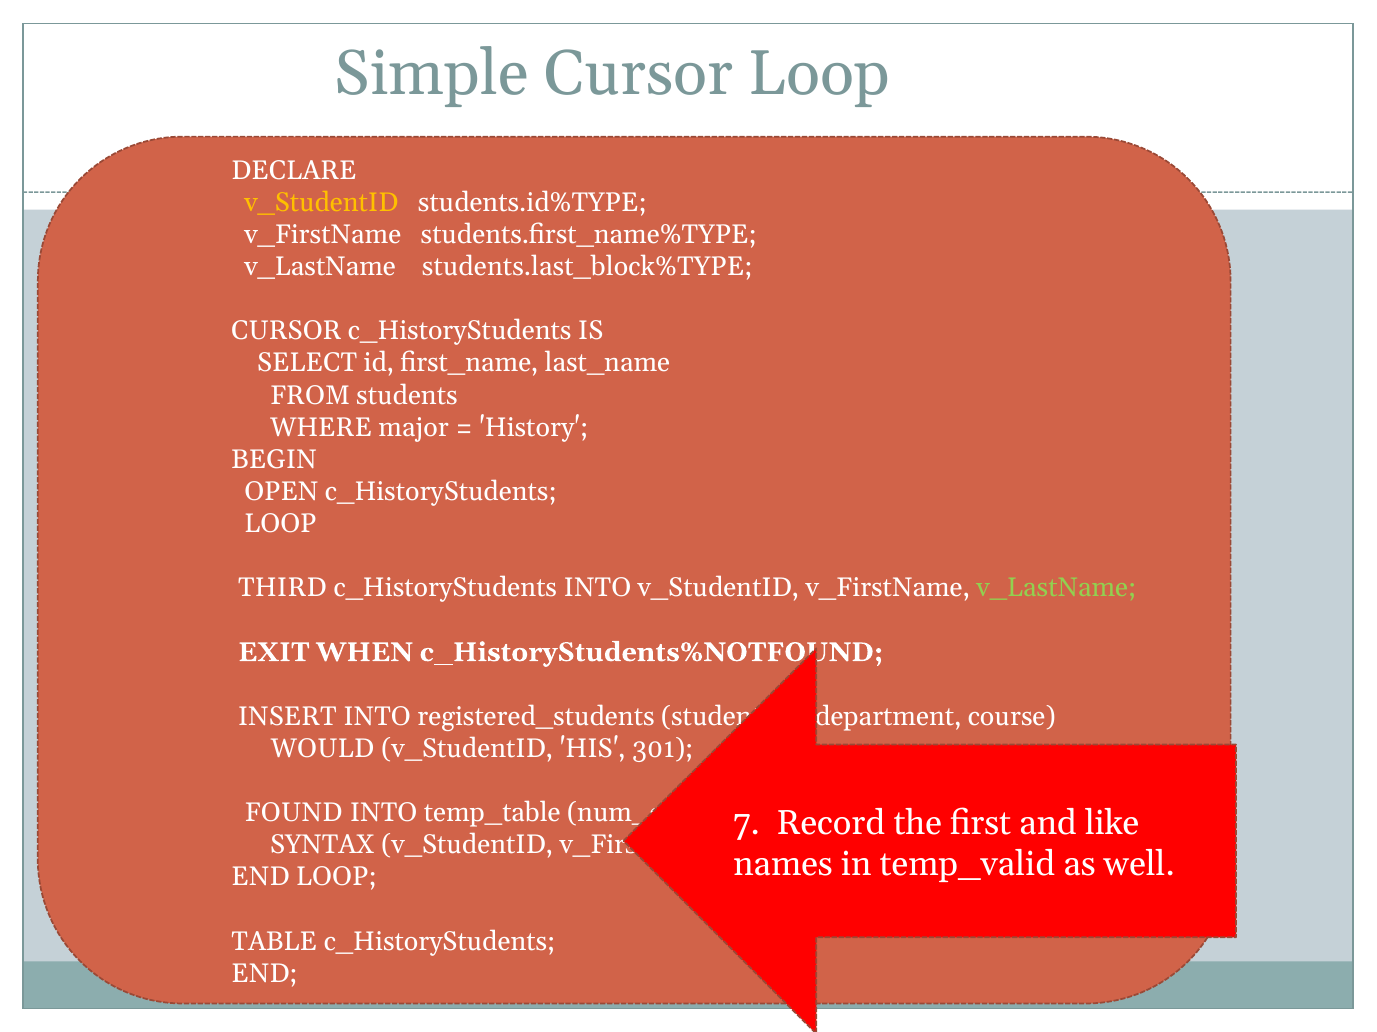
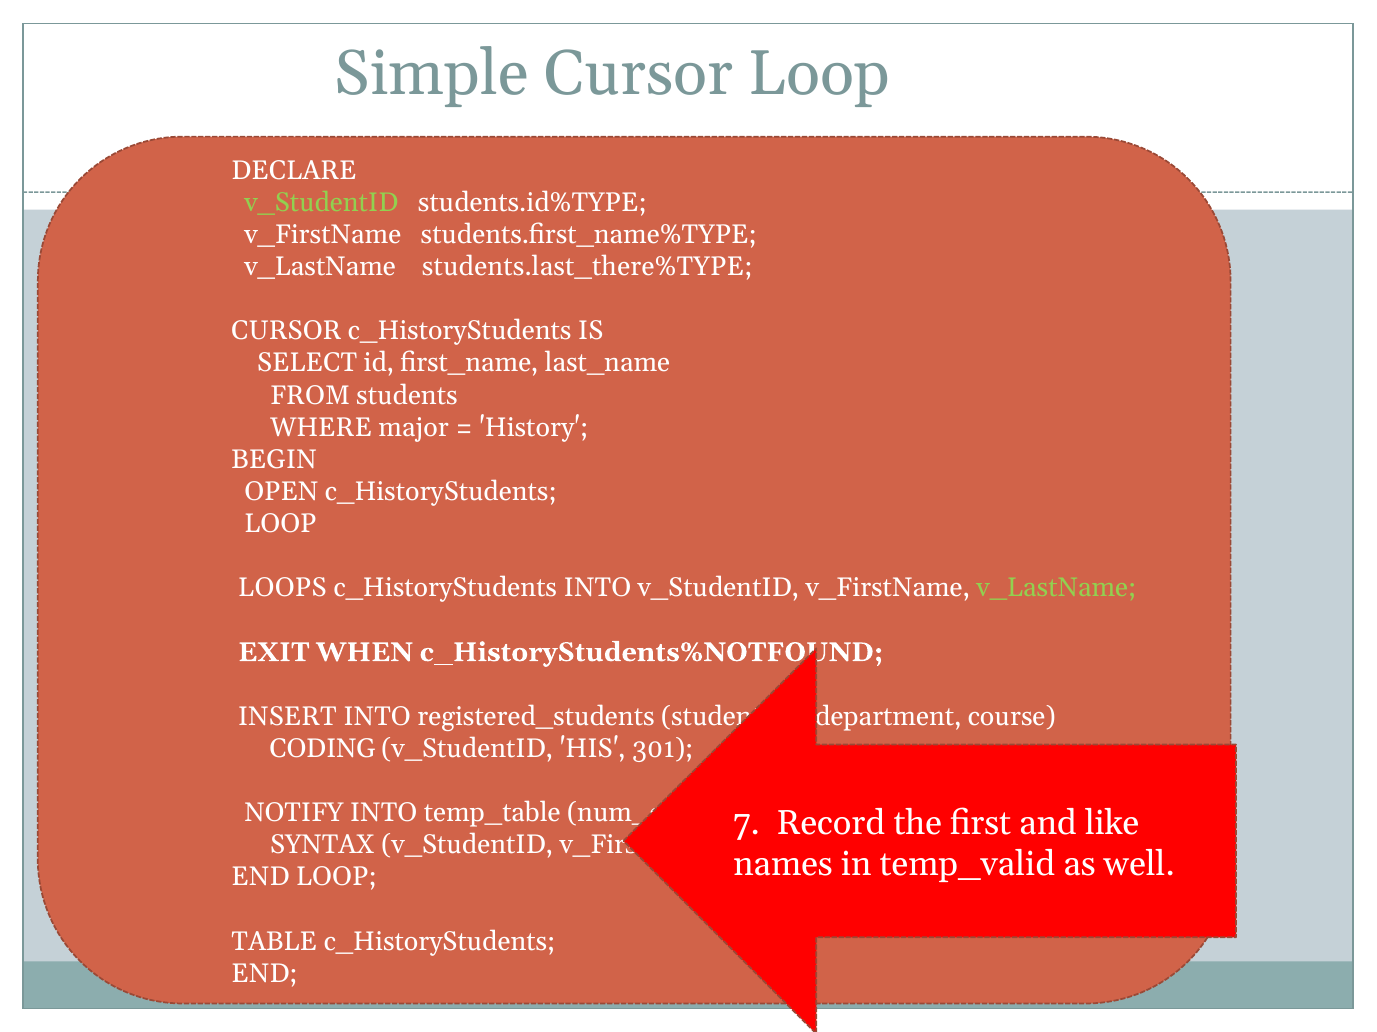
v_StudentID colour: yellow -> light green (321, 203)
students.last_block%TYPE: students.last_block%TYPE -> students.last_there%TYPE (587, 267)
THIRD: THIRD -> LOOPS (282, 588)
WOULD: WOULD -> CODING (323, 749)
FOUND: FOUND -> NOTIFY (294, 813)
